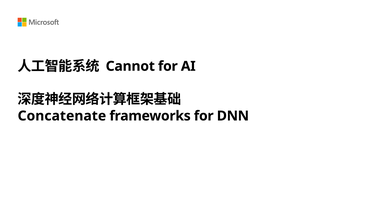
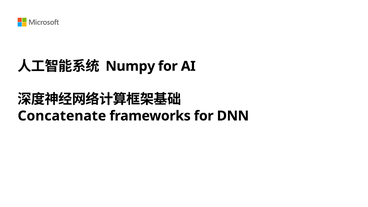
Cannot: Cannot -> Numpy (130, 66)
